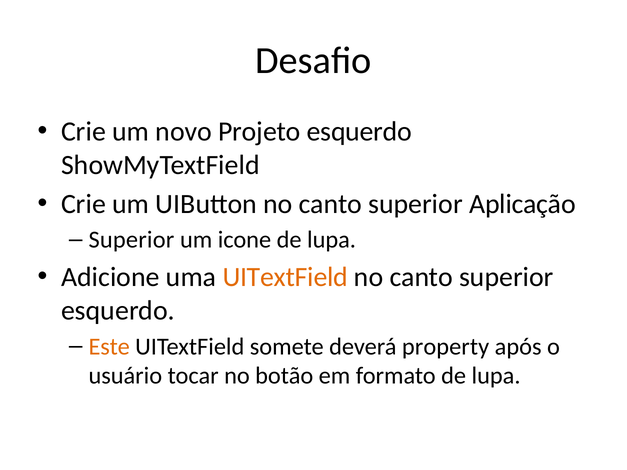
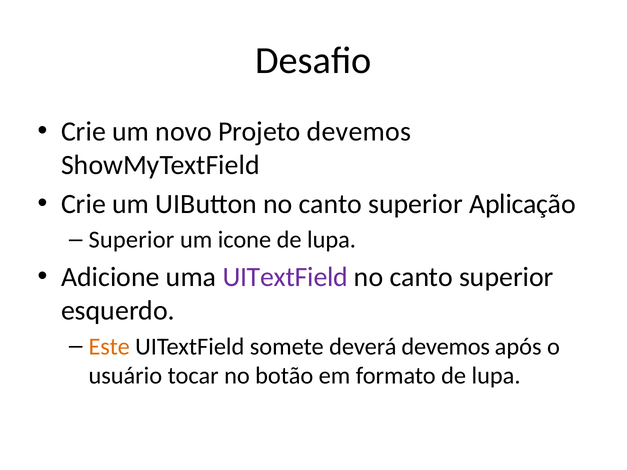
Projeto esquerdo: esquerdo -> devemos (359, 132)
UITextField colour: orange -> purple (285, 277)
deverá property: property -> devemos (446, 347)
